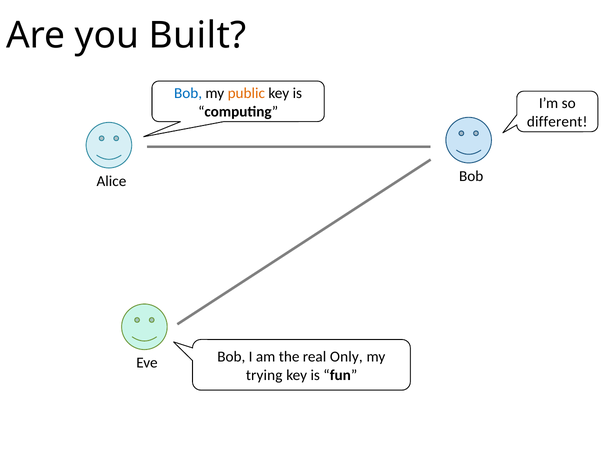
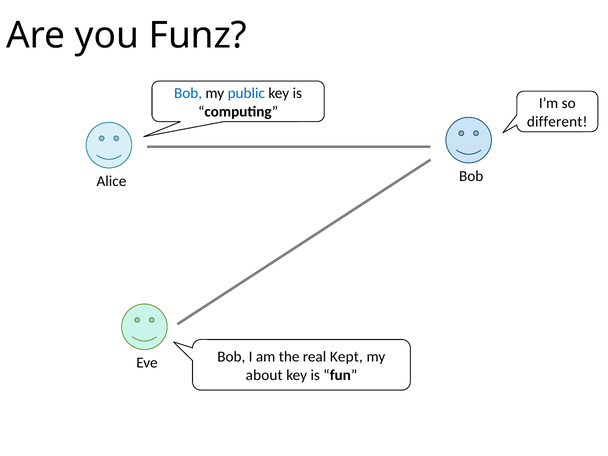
Built: Built -> Funz (198, 36)
public colour: orange -> blue (246, 93)
Only: Only -> Kept (346, 357)
trying: trying -> about (264, 375)
